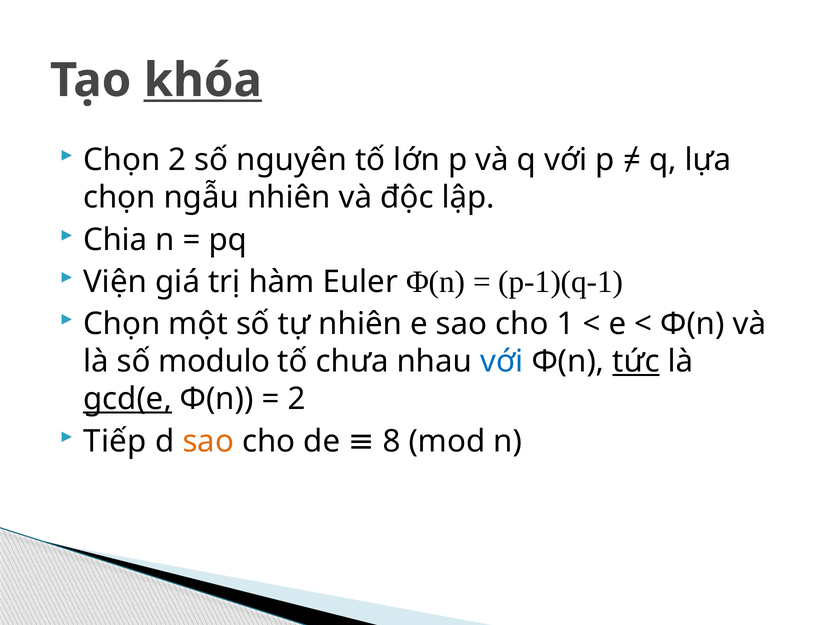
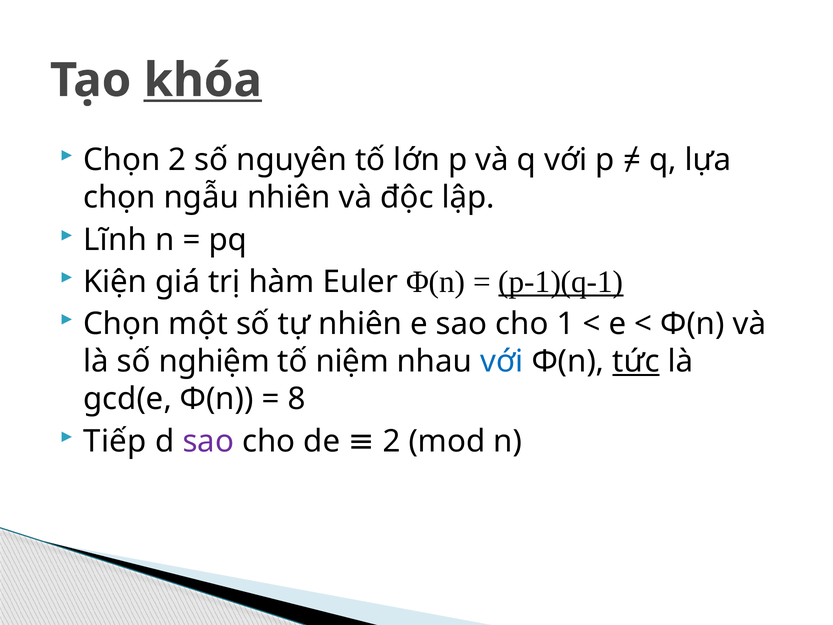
Chia: Chia -> Lĩnh (115, 240)
Viện: Viện -> Kiện (115, 282)
p-1)(q-1 underline: none -> present (561, 282)
modulo: modulo -> nghiệm (214, 361)
chưa: chưa -> niệm (352, 361)
gcd(e underline: present -> none (128, 399)
2: 2 -> 8 (297, 399)
sao colour: orange -> purple (208, 441)
de 8: 8 -> 2 (392, 441)
